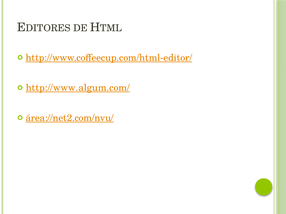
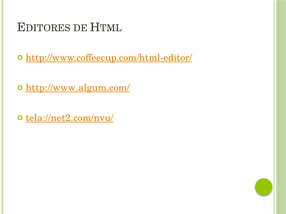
área://net2.com/nvu/: área://net2.com/nvu/ -> tela://net2.com/nvu/ (70, 118)
